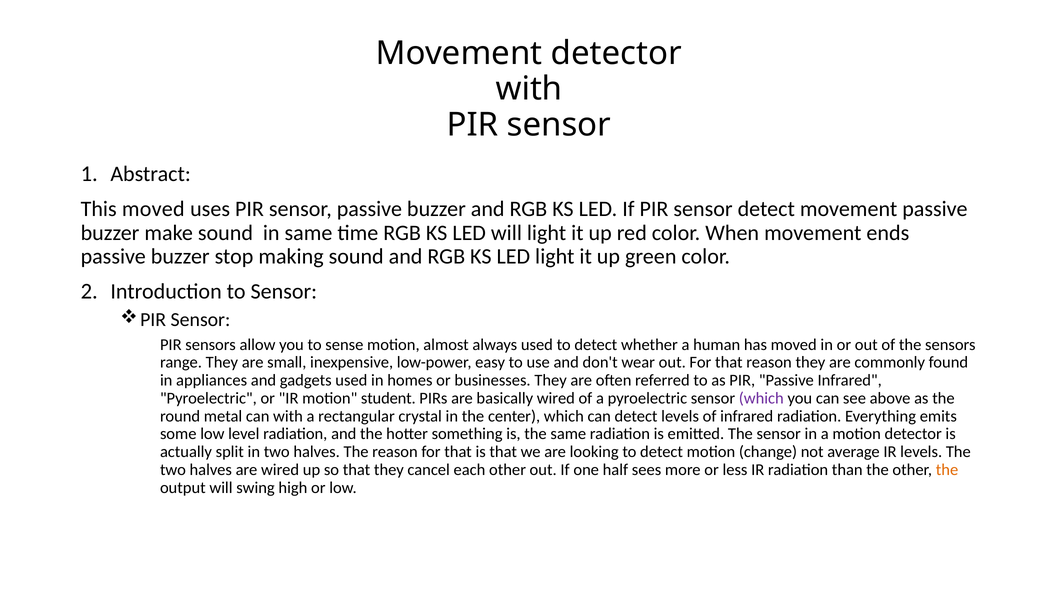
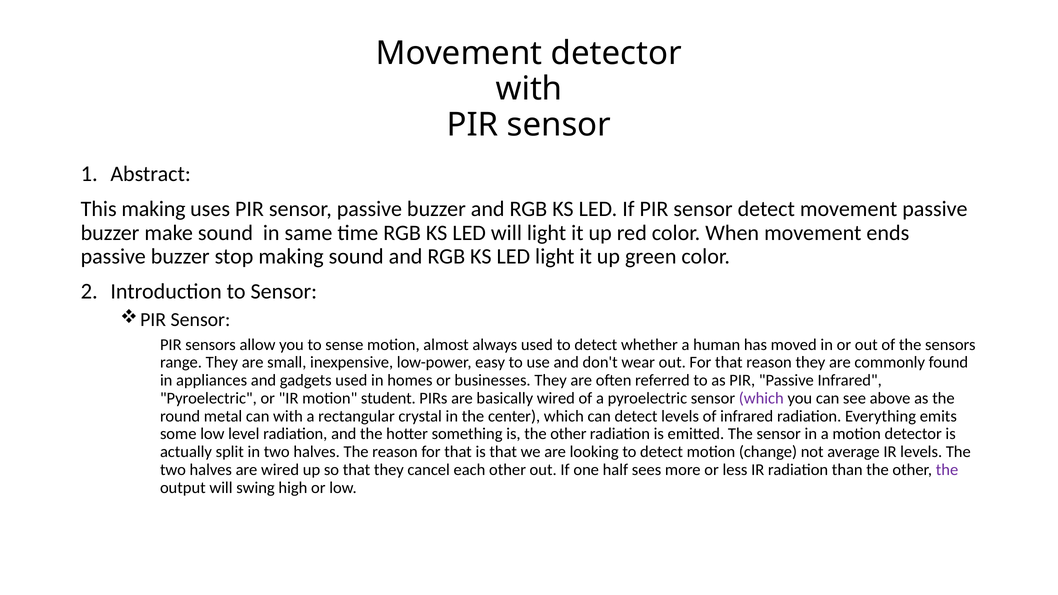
This moved: moved -> making (154, 209)
is the same: same -> other (568, 434)
the colour: orange -> purple (947, 470)
